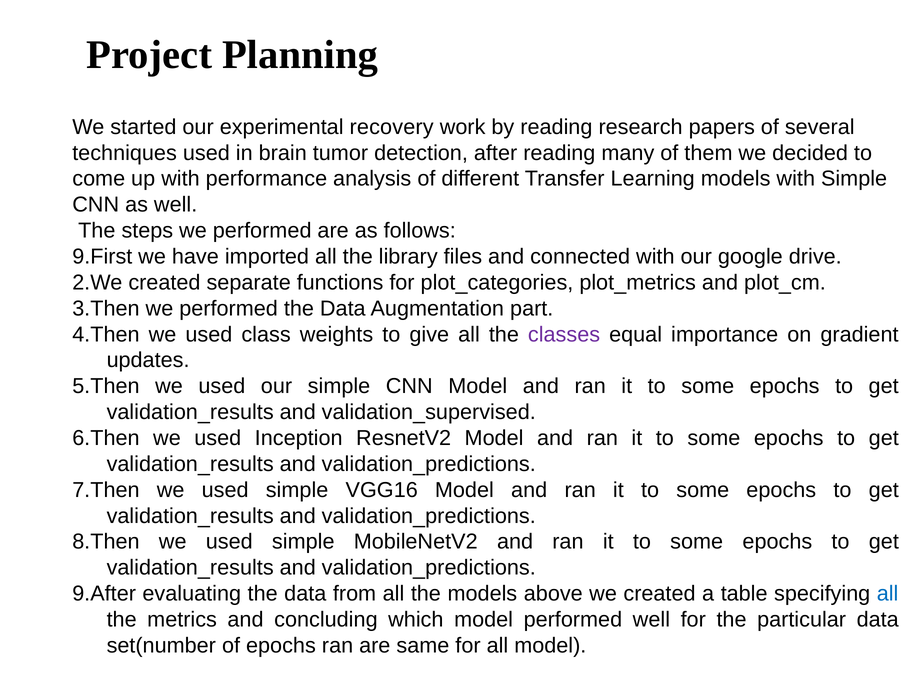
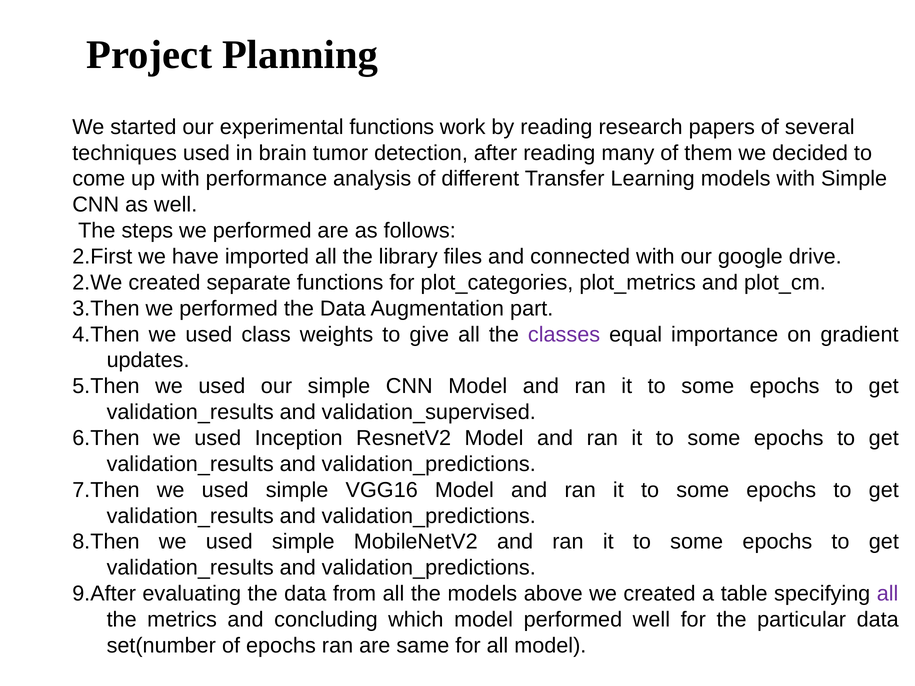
experimental recovery: recovery -> functions (392, 127)
9.First: 9.First -> 2.First (102, 257)
all colour: blue -> purple (888, 594)
